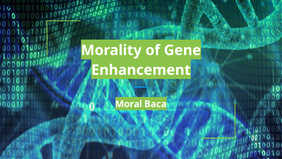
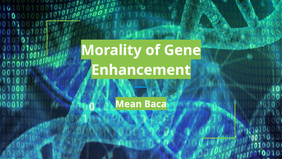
Moral: Moral -> Mean (129, 104)
